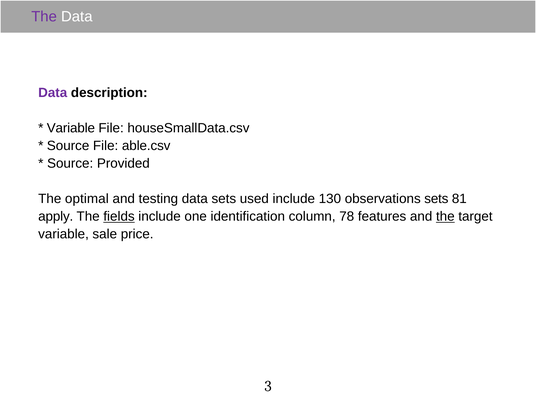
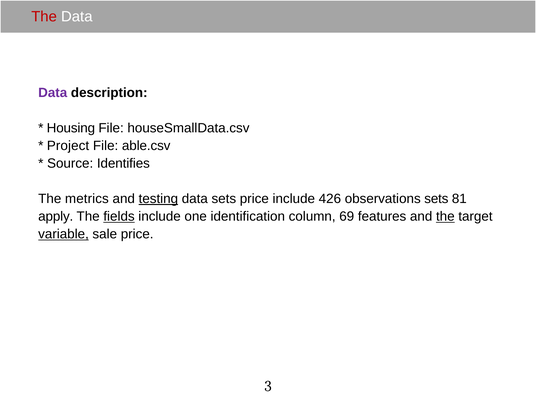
The colour: purple -> red (44, 16)
Variable: Variable -> Housing (71, 128)
Source: Source -> Project (68, 146)
Provided: Provided -> Identifies (123, 163)
optimal: optimal -> metrics (87, 199)
testing underline: none -> present (158, 199)
sets used: used -> price (254, 199)
130: 130 -> 426 (330, 199)
78: 78 -> 69 (347, 216)
variable underline: none -> present (64, 234)
